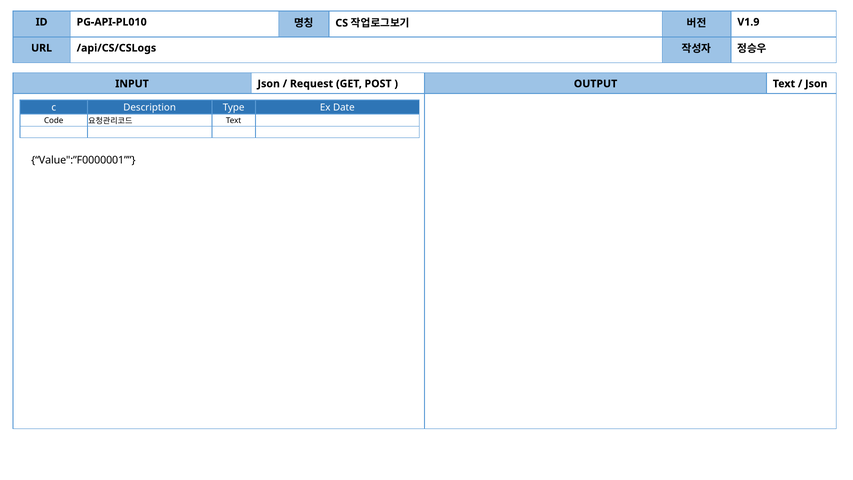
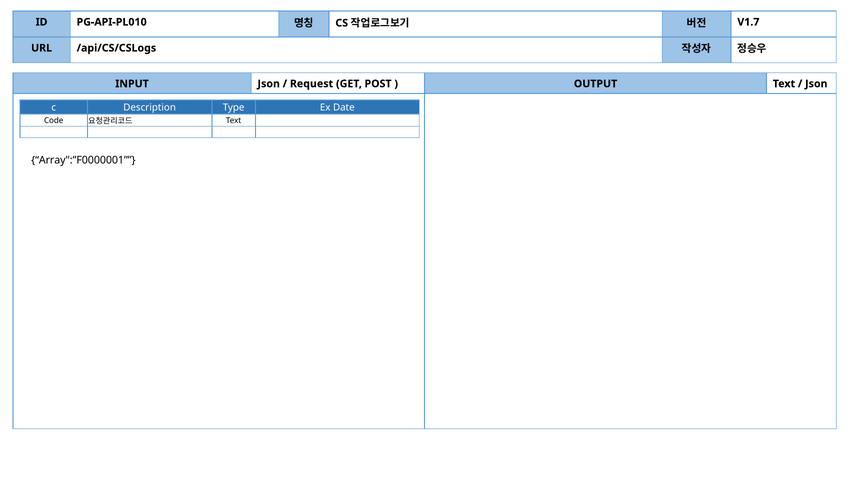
V1.9: V1.9 -> V1.7 (748, 22)
Value":”F0000001: Value":”F0000001 -> Array":”F0000001 (83, 160)
